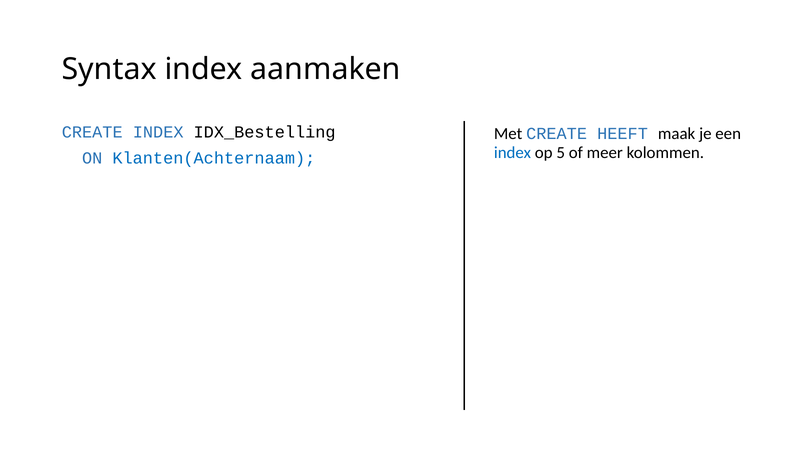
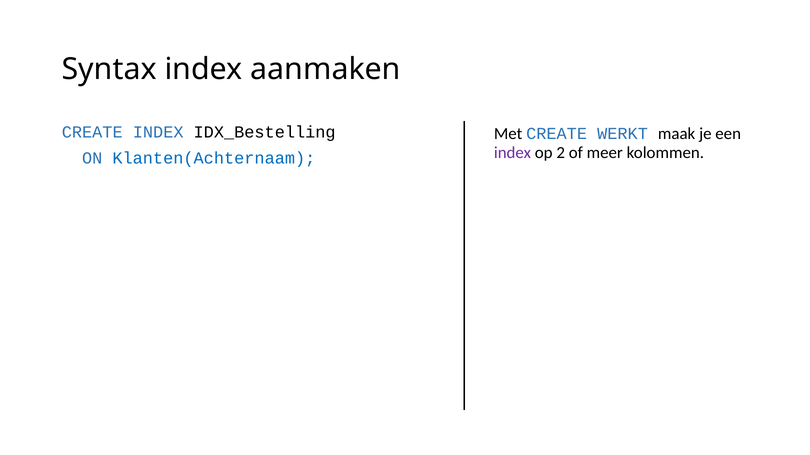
HEEFT: HEEFT -> WERKT (623, 134)
index colour: blue -> purple (512, 153)
5: 5 -> 2 (561, 153)
